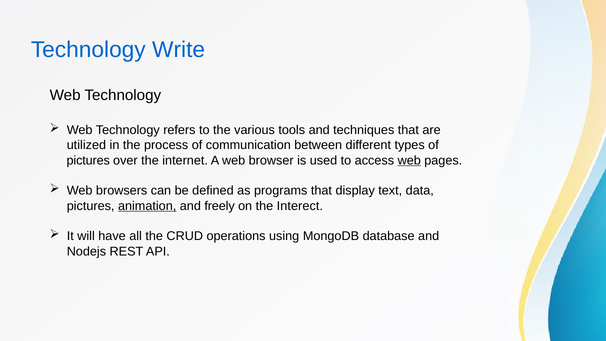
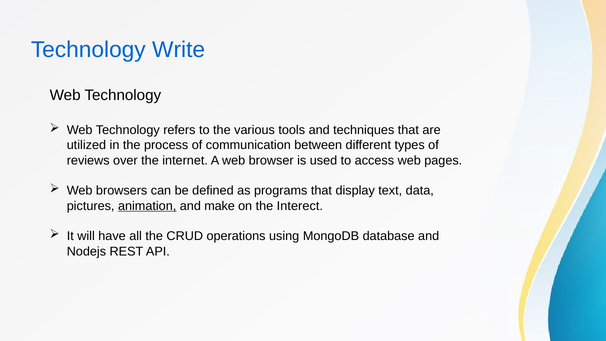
pictures: pictures -> reviews (88, 160)
web underline: present -> none (409, 160)
freely: freely -> make (220, 206)
